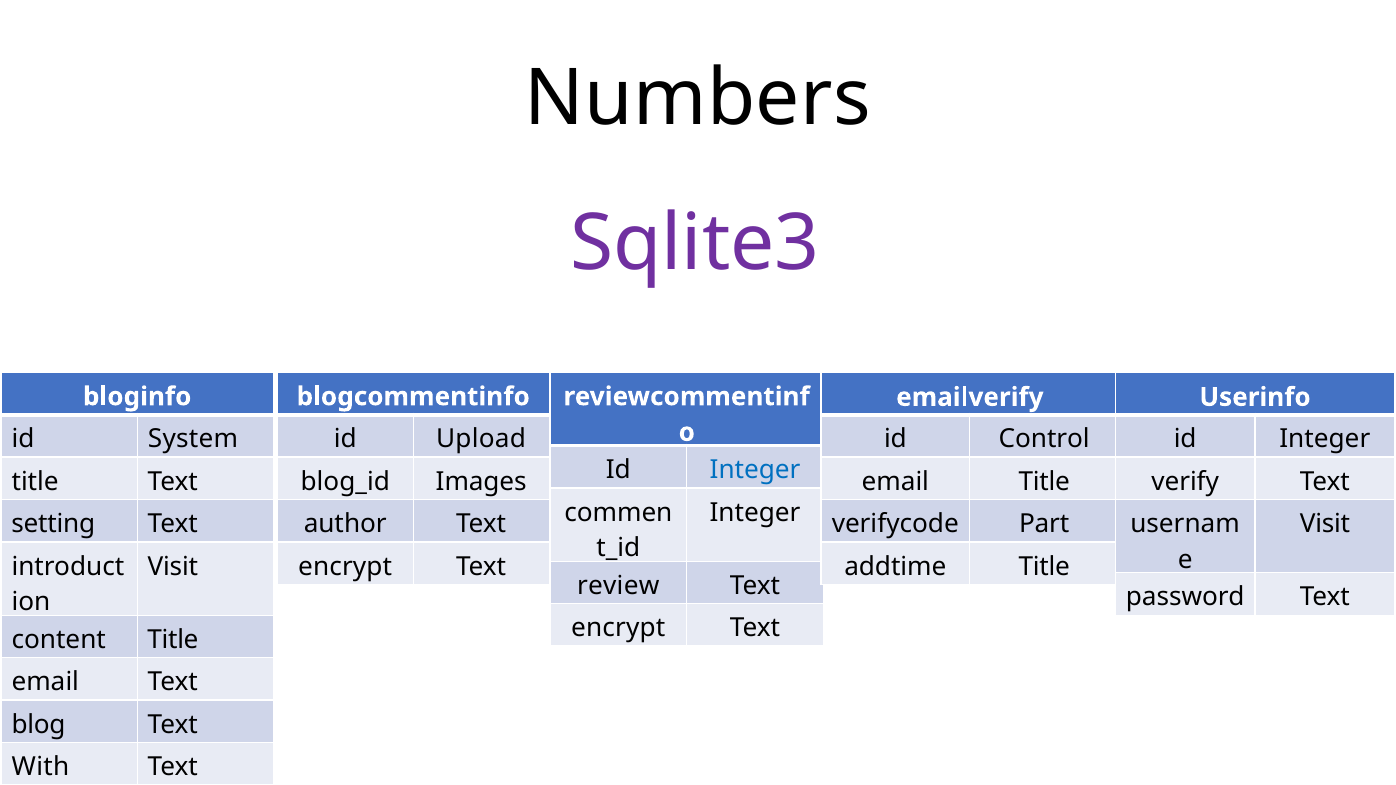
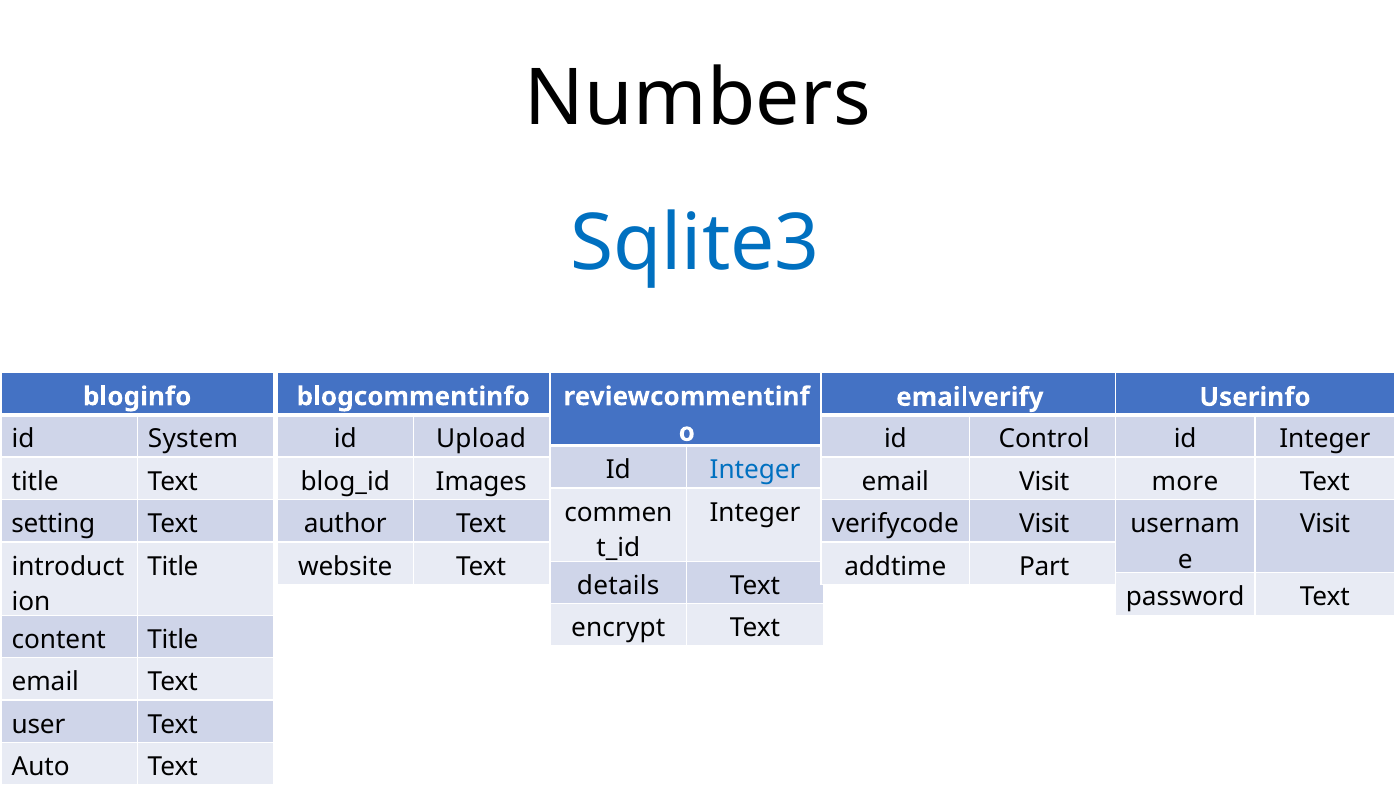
Sqlite3 colour: purple -> blue (695, 243)
email Title: Title -> Visit (1044, 482)
verify: verify -> more (1185, 482)
verifycode Part: Part -> Visit (1044, 524)
Visit: Visit -> Title (173, 567)
encrypt: encrypt -> website (345, 567)
addtime Title: Title -> Part (1044, 567)
review: review -> details (618, 586)
blog: blog -> user (38, 725)
With: With -> Auto (41, 767)
